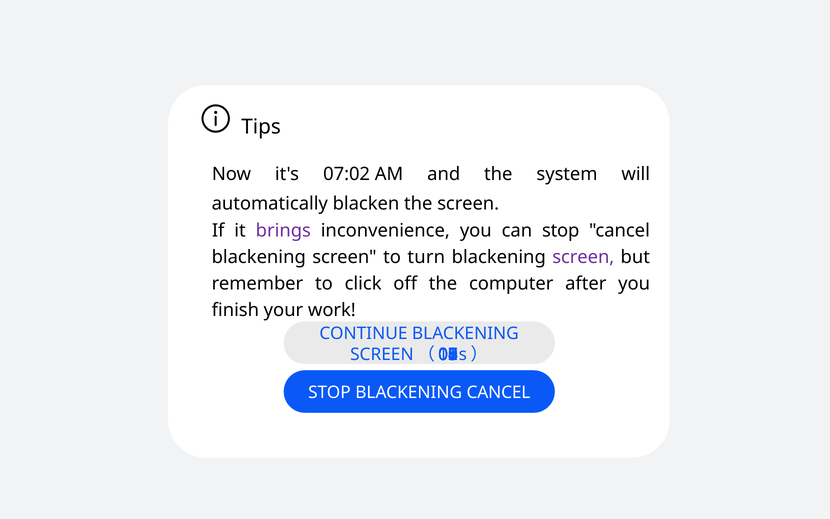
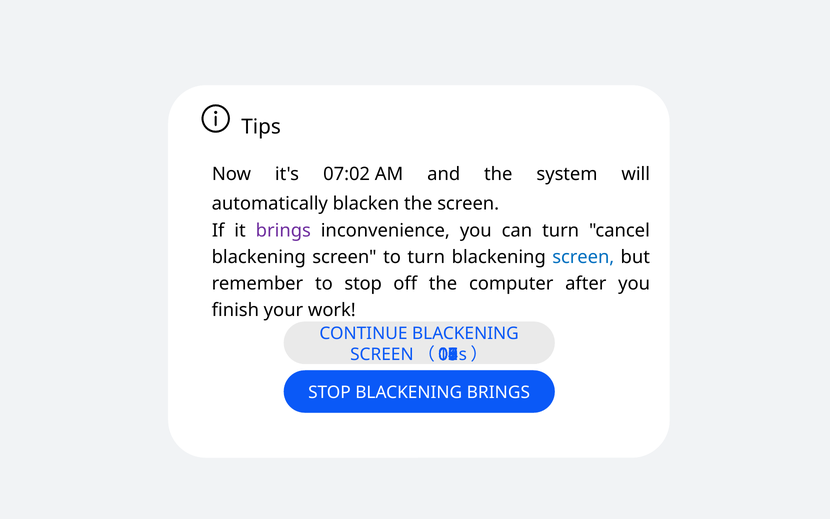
can stop: stop -> turn (561, 230)
screen colour: purple -> blue (583, 257)
to click: click -> stop (363, 283)
BLACKENING CANCEL: CANCEL -> BRINGS (498, 392)
